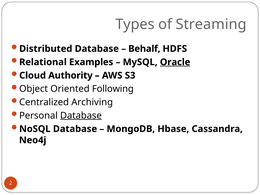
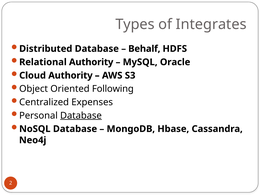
Streaming: Streaming -> Integrates (211, 24)
Relational Examples: Examples -> Authority (91, 62)
Oracle underline: present -> none (175, 62)
Archiving: Archiving -> Expenses (92, 102)
